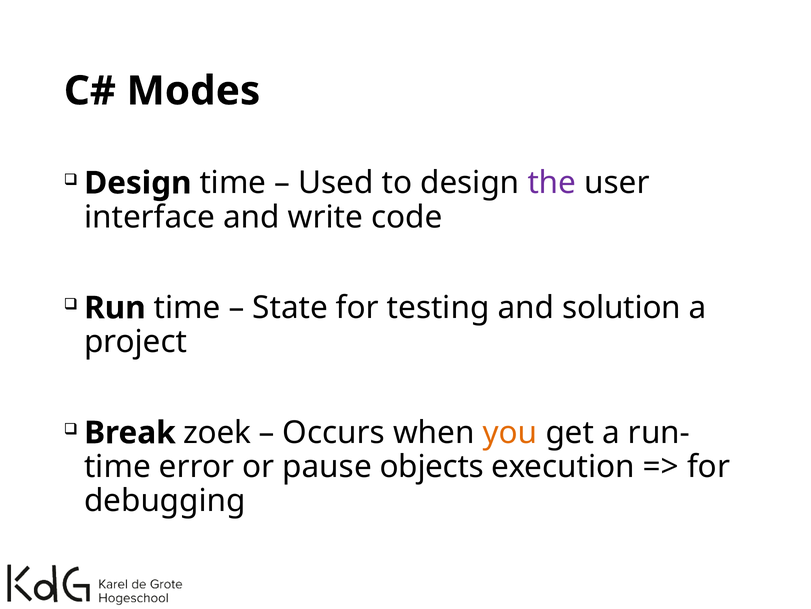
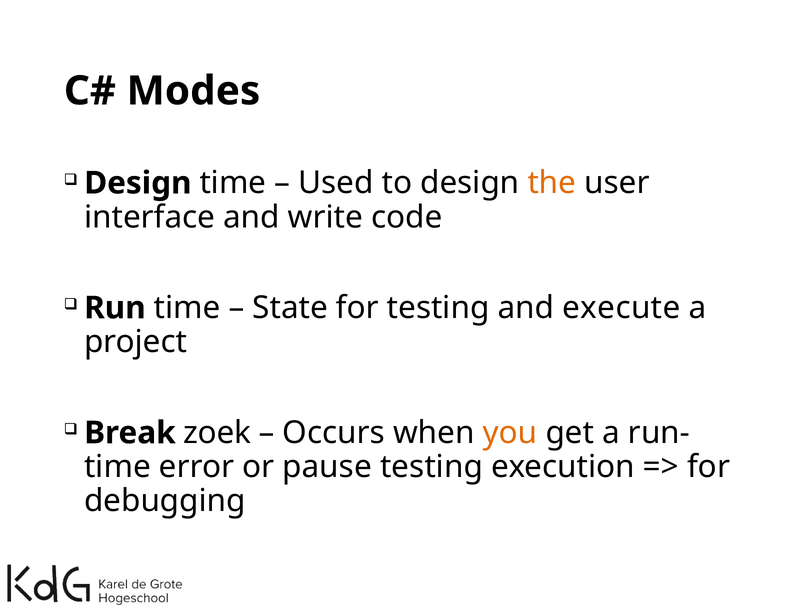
the colour: purple -> orange (552, 183)
solution: solution -> execute (621, 308)
pause objects: objects -> testing (432, 466)
